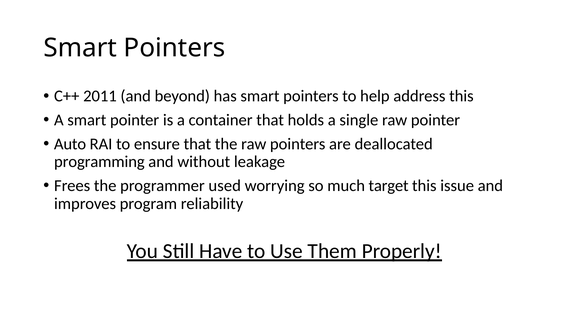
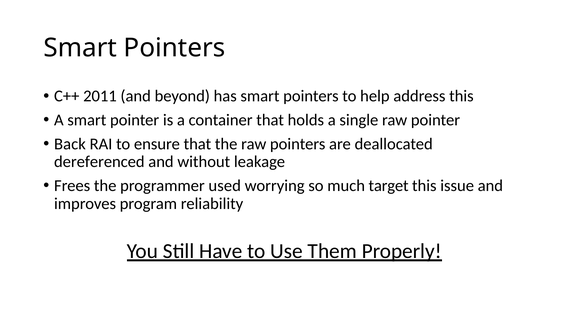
Auto: Auto -> Back (70, 144)
programming: programming -> dereferenced (99, 162)
